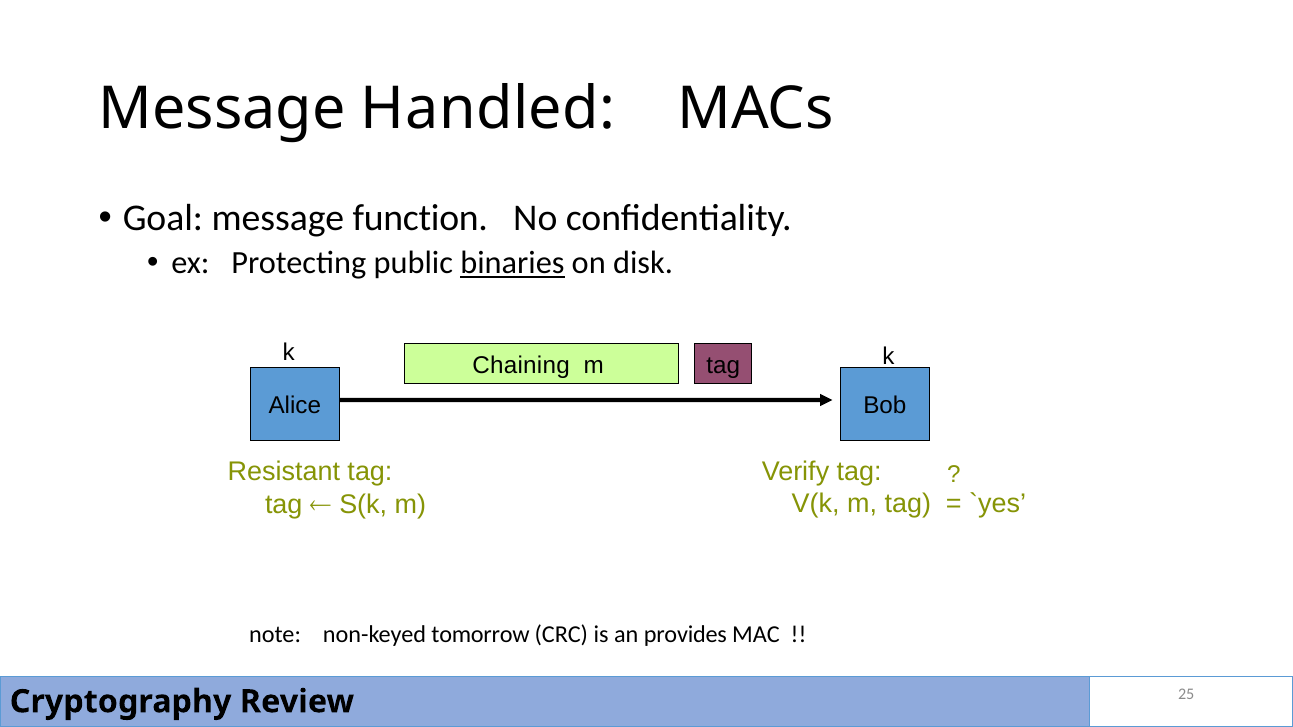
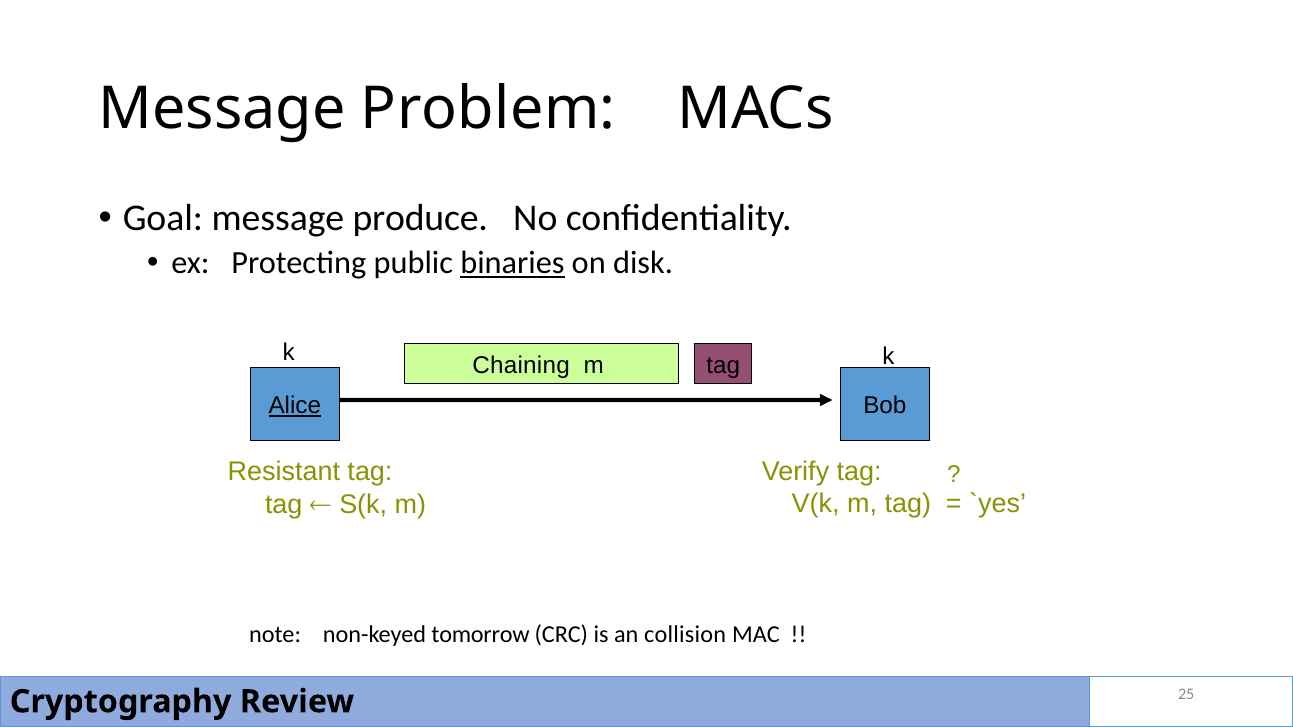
Handled: Handled -> Problem (488, 109)
function: function -> produce (420, 219)
Alice underline: none -> present (295, 406)
provides: provides -> collision (685, 635)
